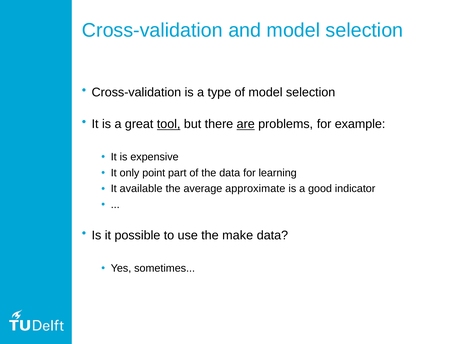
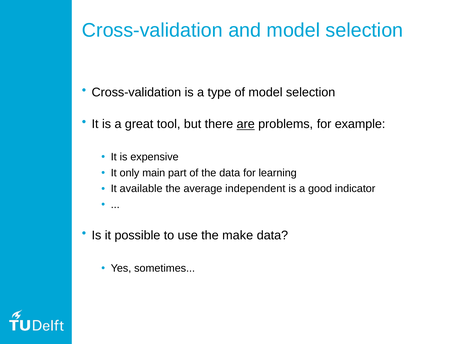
tool underline: present -> none (169, 124)
point: point -> main (154, 173)
approximate: approximate -> independent (255, 188)
